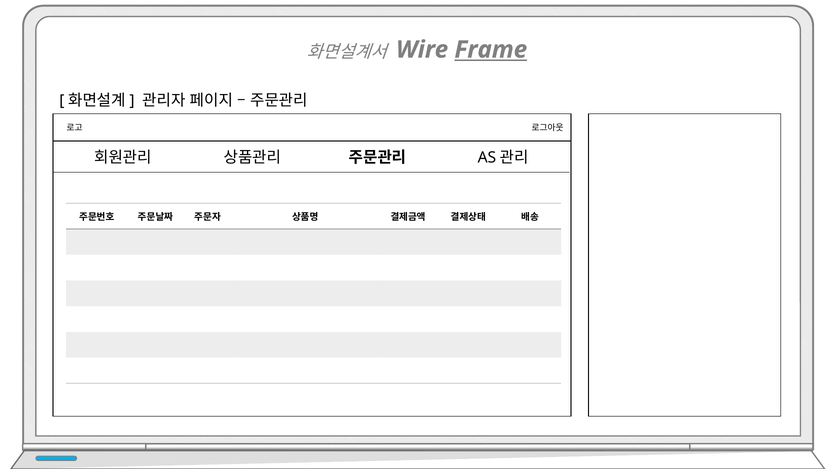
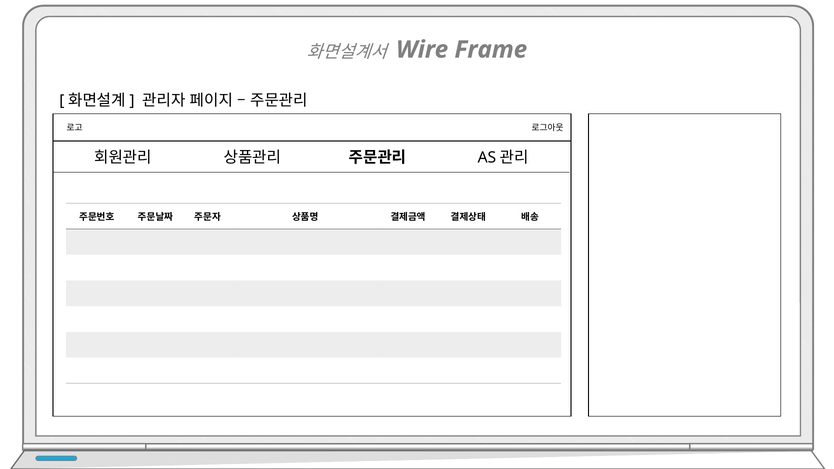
Frame underline: present -> none (491, 50)
